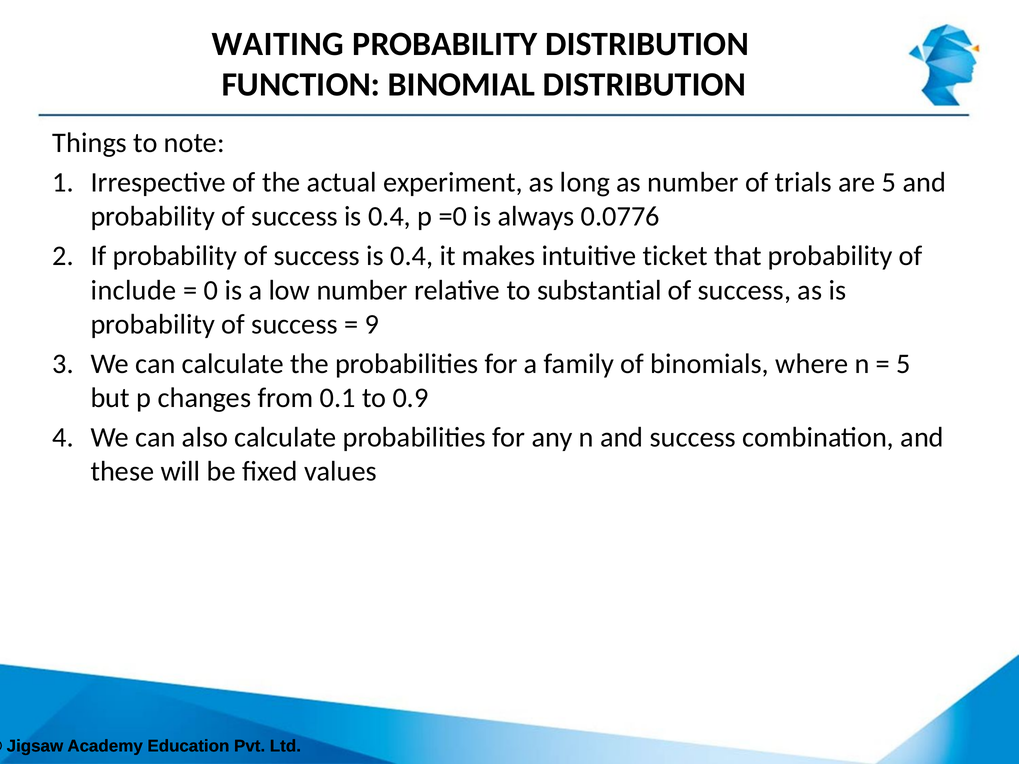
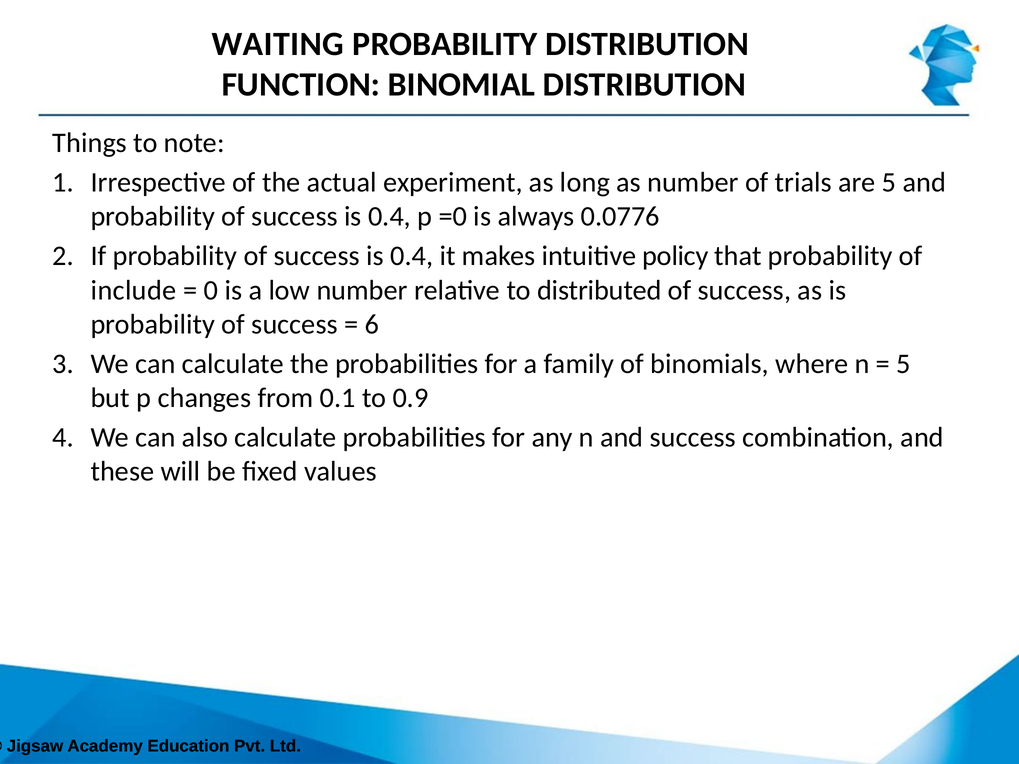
ticket: ticket -> policy (675, 256)
substantial: substantial -> distributed (599, 290)
9: 9 -> 6 (372, 324)
